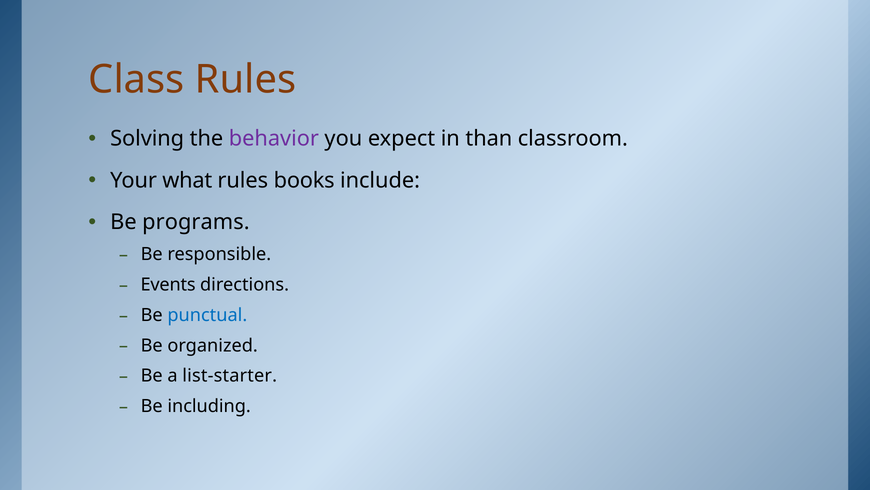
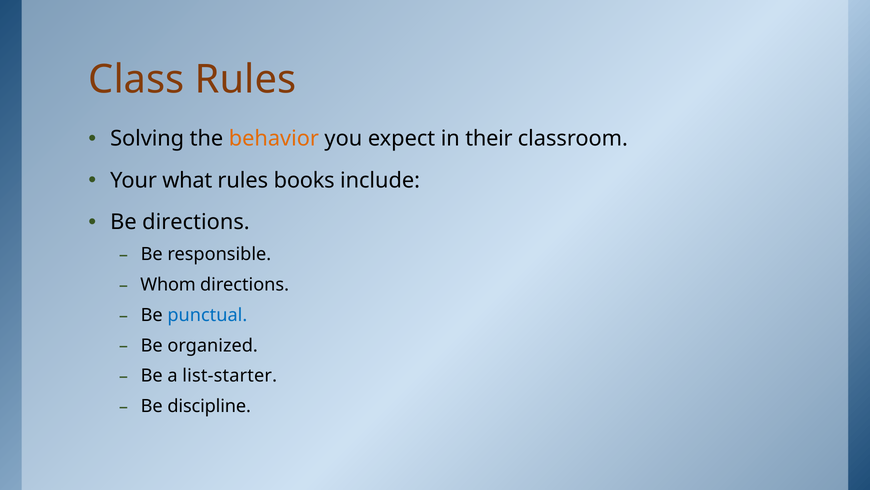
behavior colour: purple -> orange (274, 138)
than: than -> their (489, 138)
Be programs: programs -> directions (196, 222)
Events: Events -> Whom (168, 285)
including: including -> discipline (209, 406)
